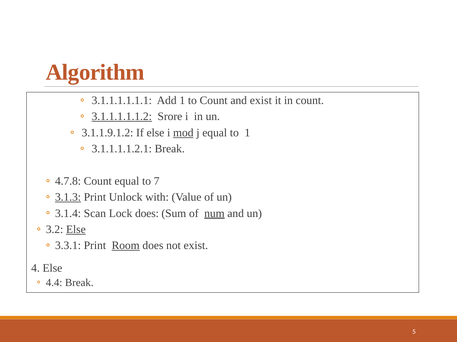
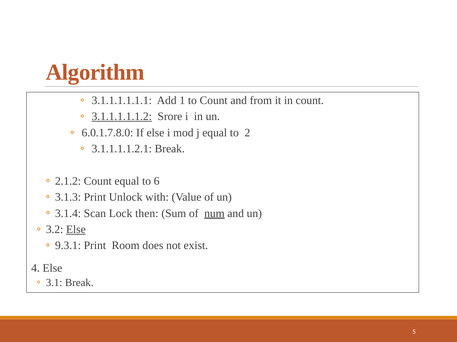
and exist: exist -> from (261, 101)
3.1.1.9.1.2: 3.1.1.9.1.2 -> 6.0.1.7.8.0 (107, 133)
mod underline: present -> none (183, 133)
to 1: 1 -> 2 (247, 133)
4.7.8: 4.7.8 -> 2.1.2 (68, 181)
7: 7 -> 6 (157, 181)
3.1.3 underline: present -> none (68, 198)
Lock does: does -> then (147, 214)
3.3.1: 3.3.1 -> 9.3.1 (68, 246)
Room underline: present -> none (126, 246)
4.4: 4.4 -> 3.1 (54, 283)
